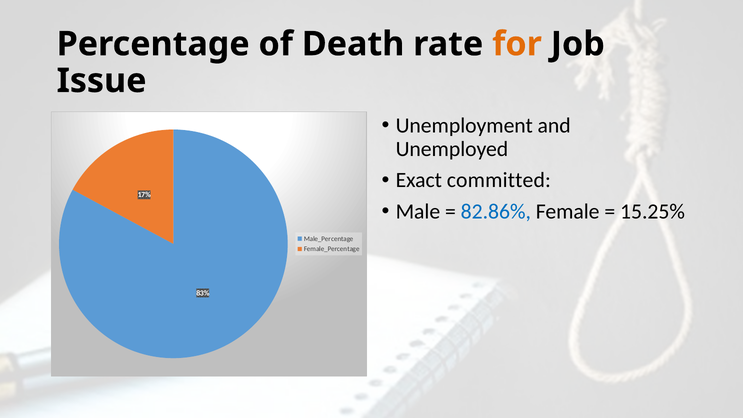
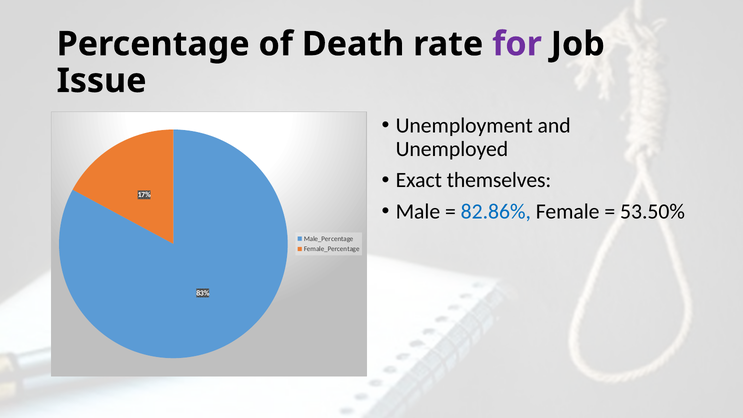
for colour: orange -> purple (517, 44)
committed: committed -> themselves (499, 180)
15.25%: 15.25% -> 53.50% (652, 211)
